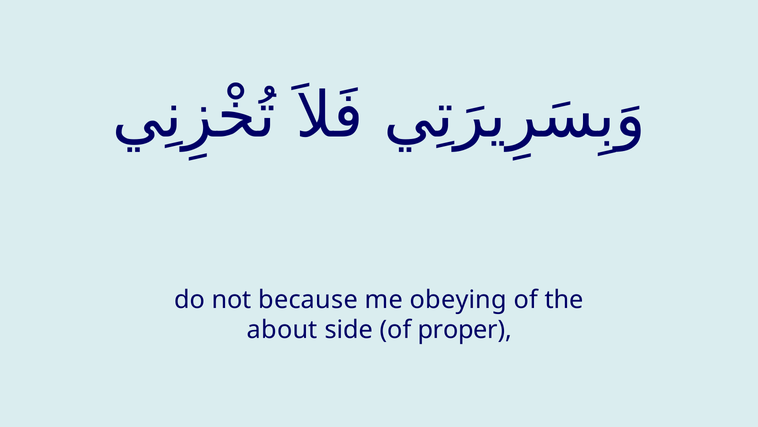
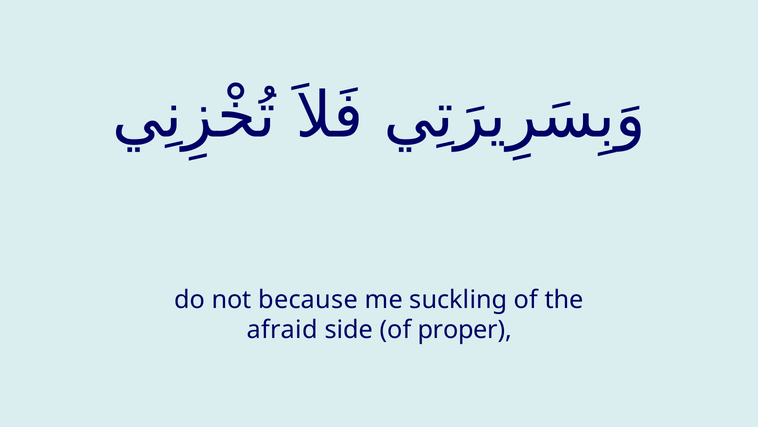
obeying: obeying -> suckling (458, 299)
about: about -> afraid (282, 330)
